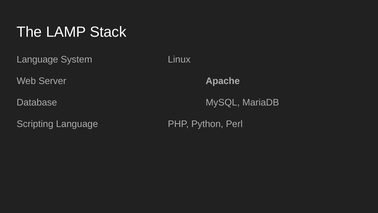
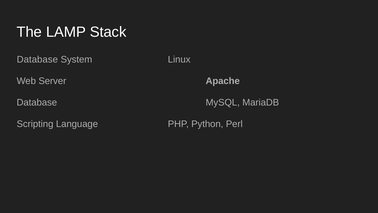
Language: Language -> Database (37, 59)
